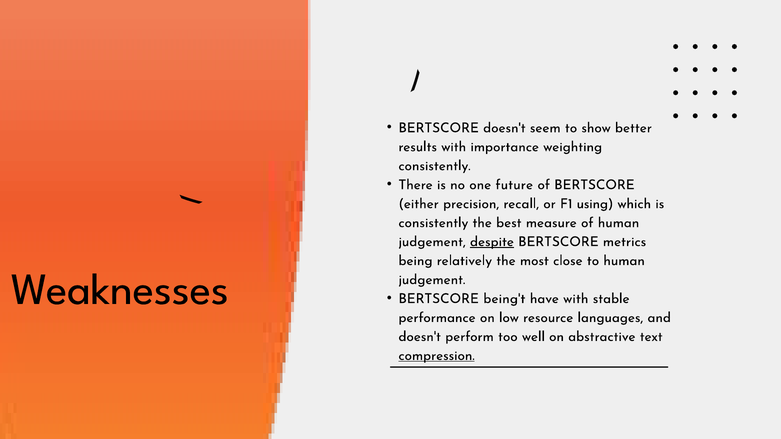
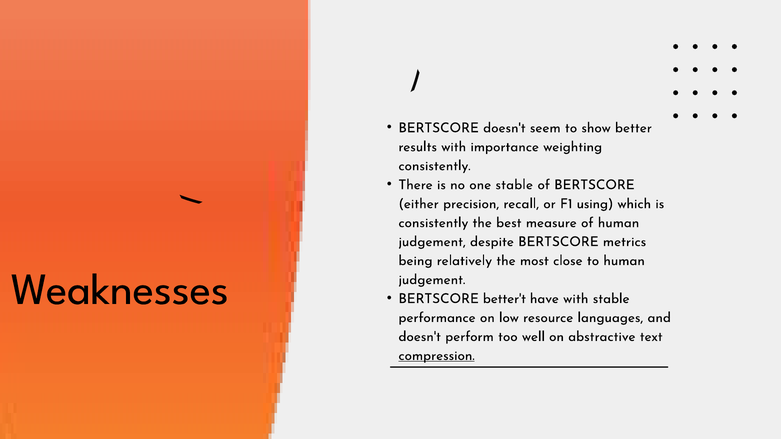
one future: future -> stable (514, 185)
despite underline: present -> none (492, 242)
being't: being't -> better't (504, 299)
